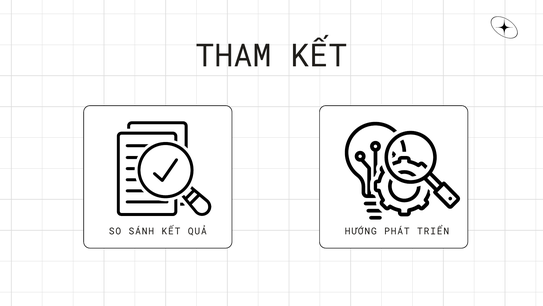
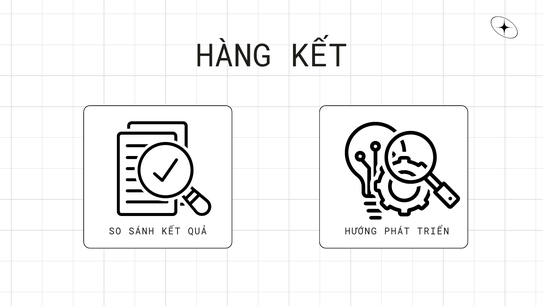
THAM: THAM -> HÀNG (234, 56)
